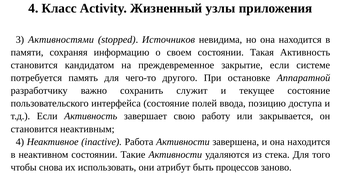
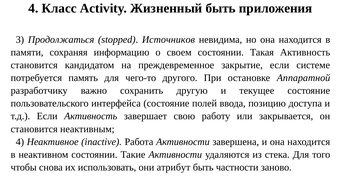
Жизненный узлы: узлы -> быть (221, 8)
Активностями: Активностями -> Продолжаться (61, 39)
служит: служит -> другую (192, 91)
процессов: процессов -> частности (237, 167)
